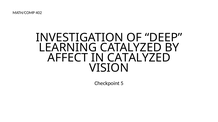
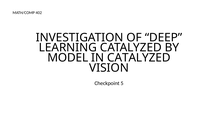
AFFECT: AFFECT -> MODEL (68, 58)
